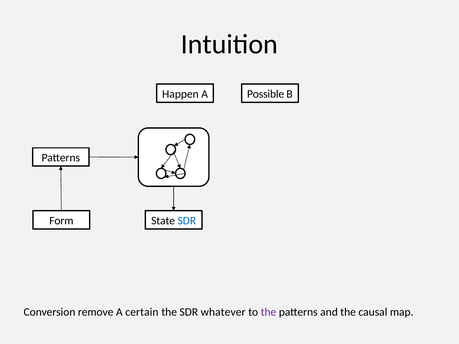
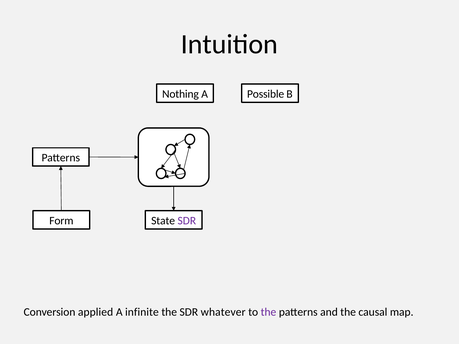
Happen: Happen -> Nothing (180, 94)
SDR colour: blue -> purple (187, 221)
remove: remove -> applied (96, 312)
certain: certain -> infinite (142, 312)
